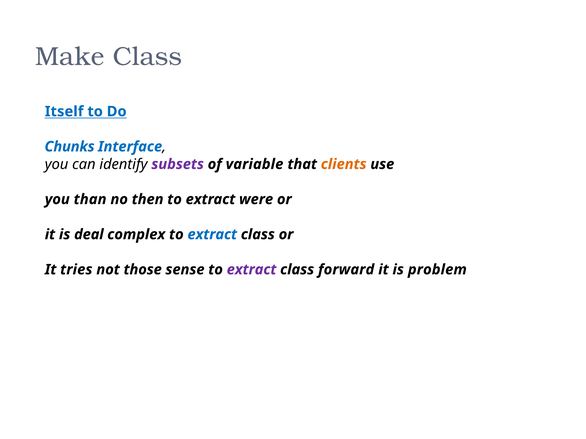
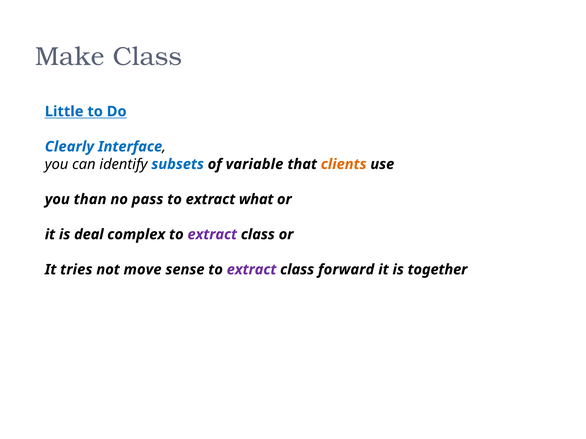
Itself: Itself -> Little (64, 112)
Chunks: Chunks -> Clearly (69, 147)
subsets colour: purple -> blue (178, 164)
then: then -> pass (148, 200)
were: were -> what (256, 200)
extract colour: blue -> purple (212, 235)
those: those -> move (143, 270)
problem: problem -> together (437, 270)
